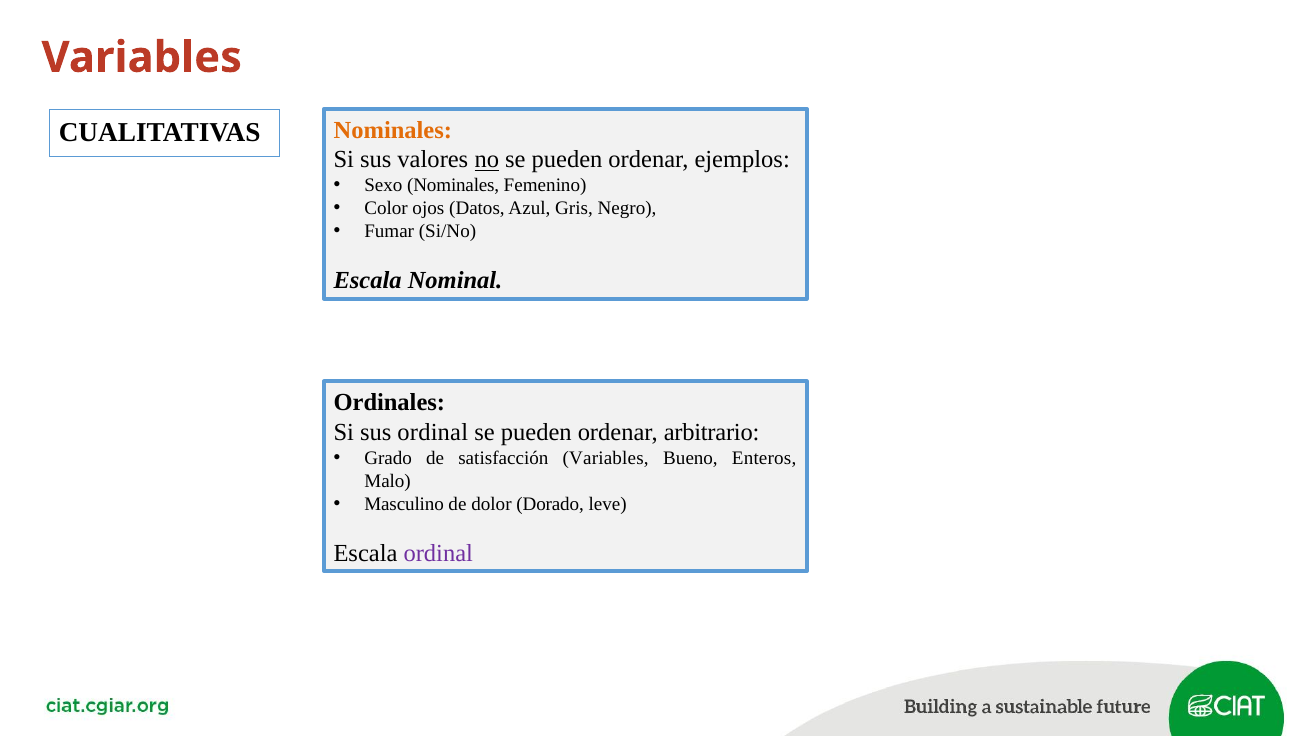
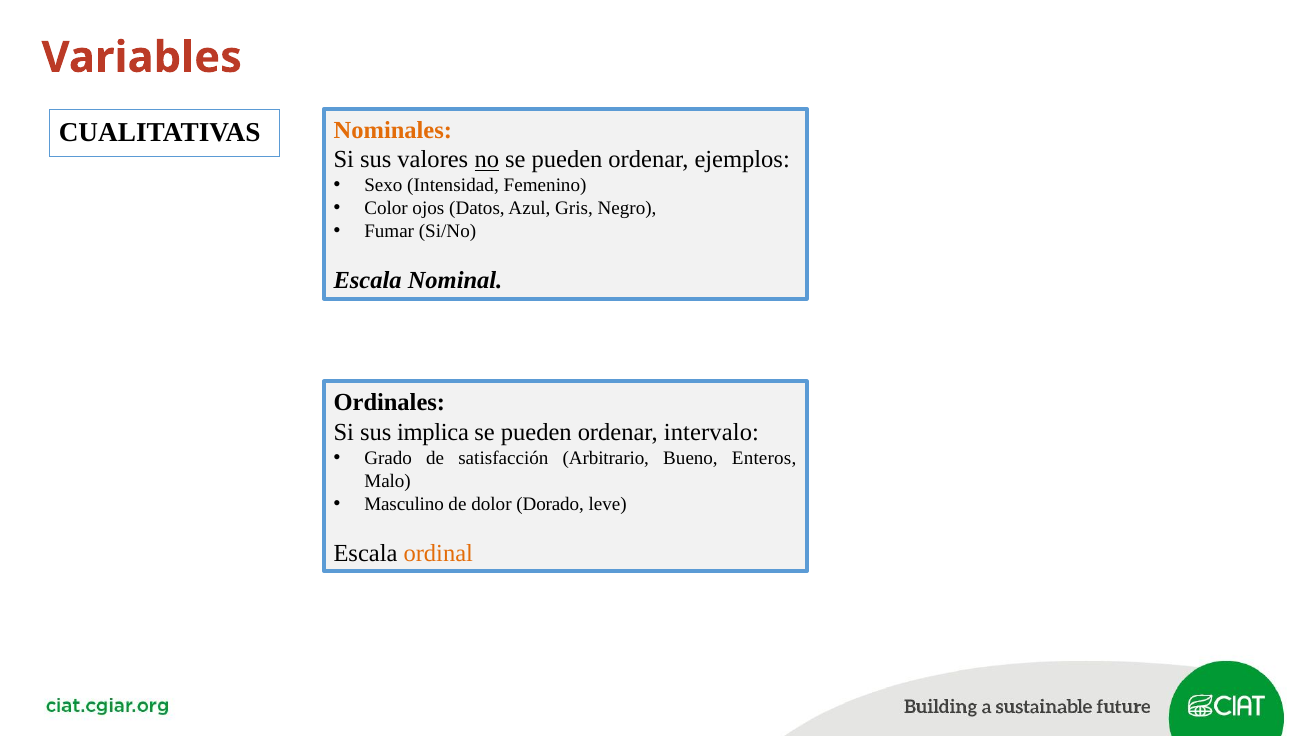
Sexo Nominales: Nominales -> Intensidad (453, 185)
sus ordinal: ordinal -> implica (433, 432)
arbitrario: arbitrario -> intervalo (711, 432)
satisfacción Variables: Variables -> Arbitrario (606, 458)
ordinal colour: purple -> orange (438, 553)
